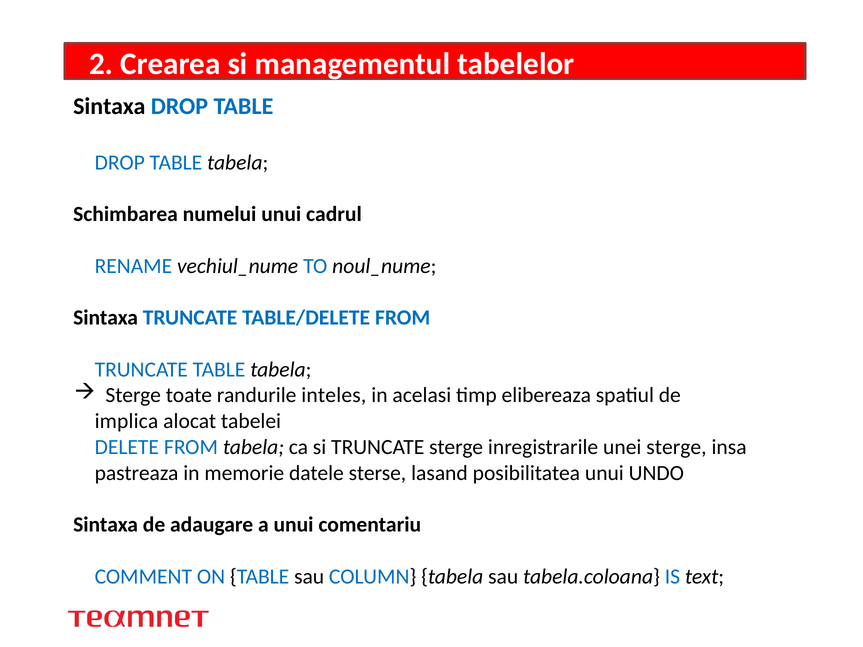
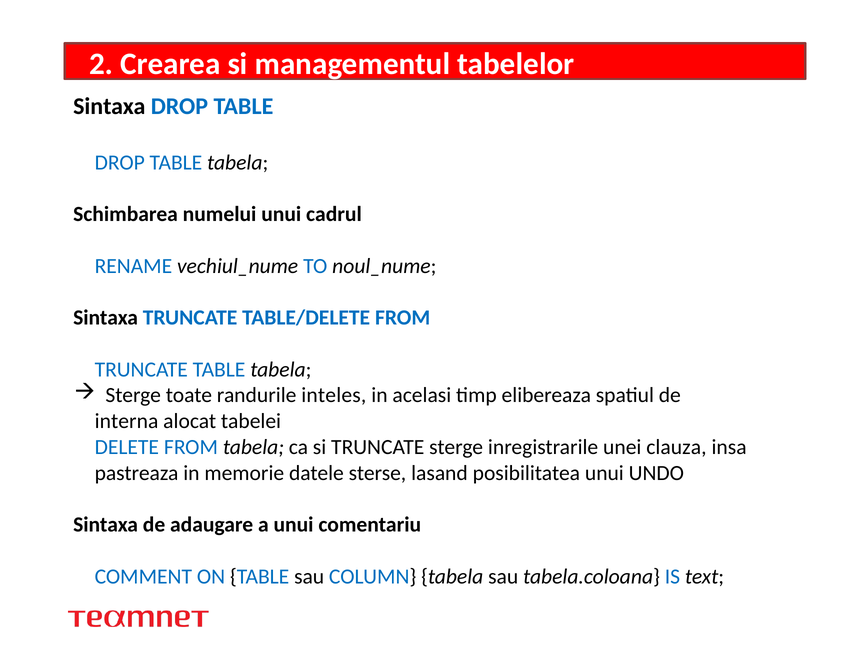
implica: implica -> interna (127, 421)
unei sterge: sterge -> clauza (676, 447)
